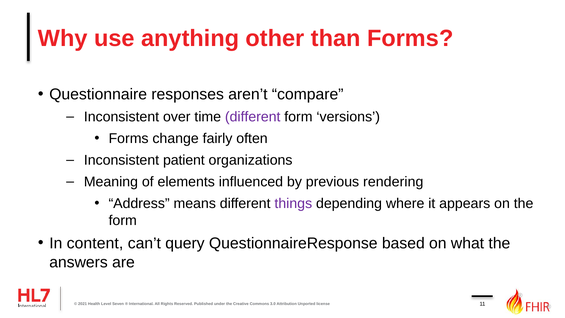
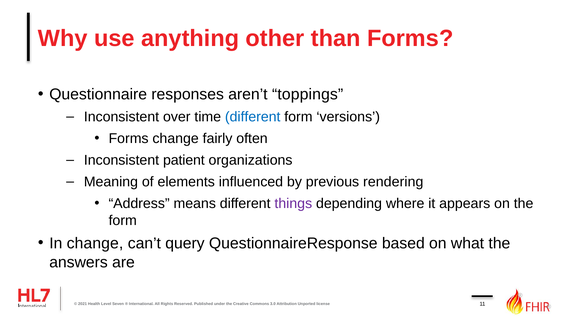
compare: compare -> toppings (308, 94)
different colour: purple -> blue (253, 117)
In content: content -> change (95, 243)
